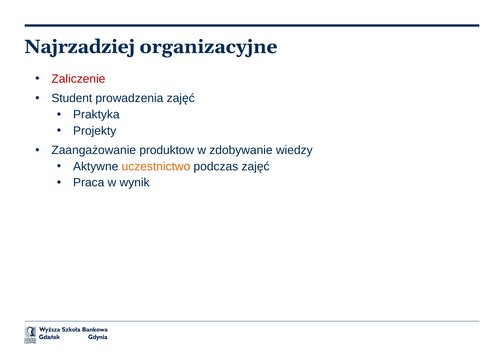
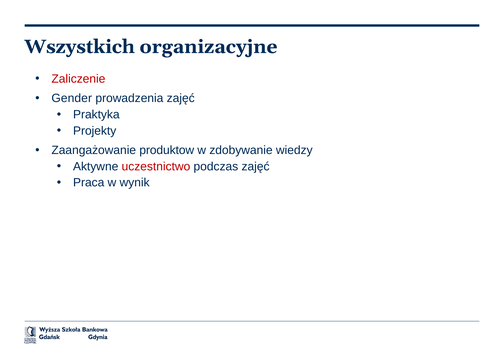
Najrzadziej: Najrzadziej -> Wszystkich (80, 47)
Student: Student -> Gender (72, 98)
uczestnictwo colour: orange -> red (156, 167)
